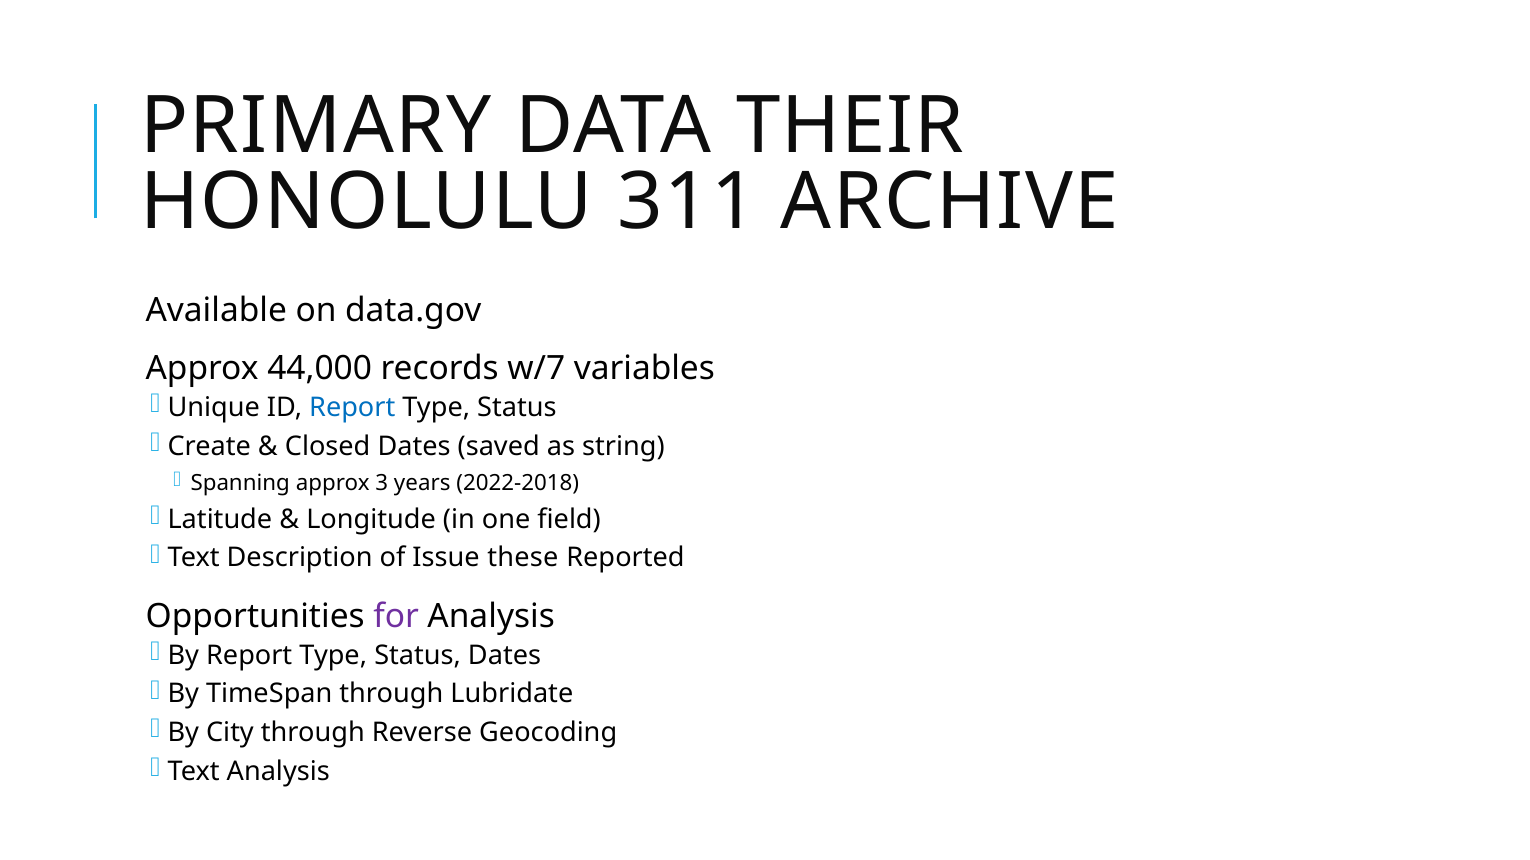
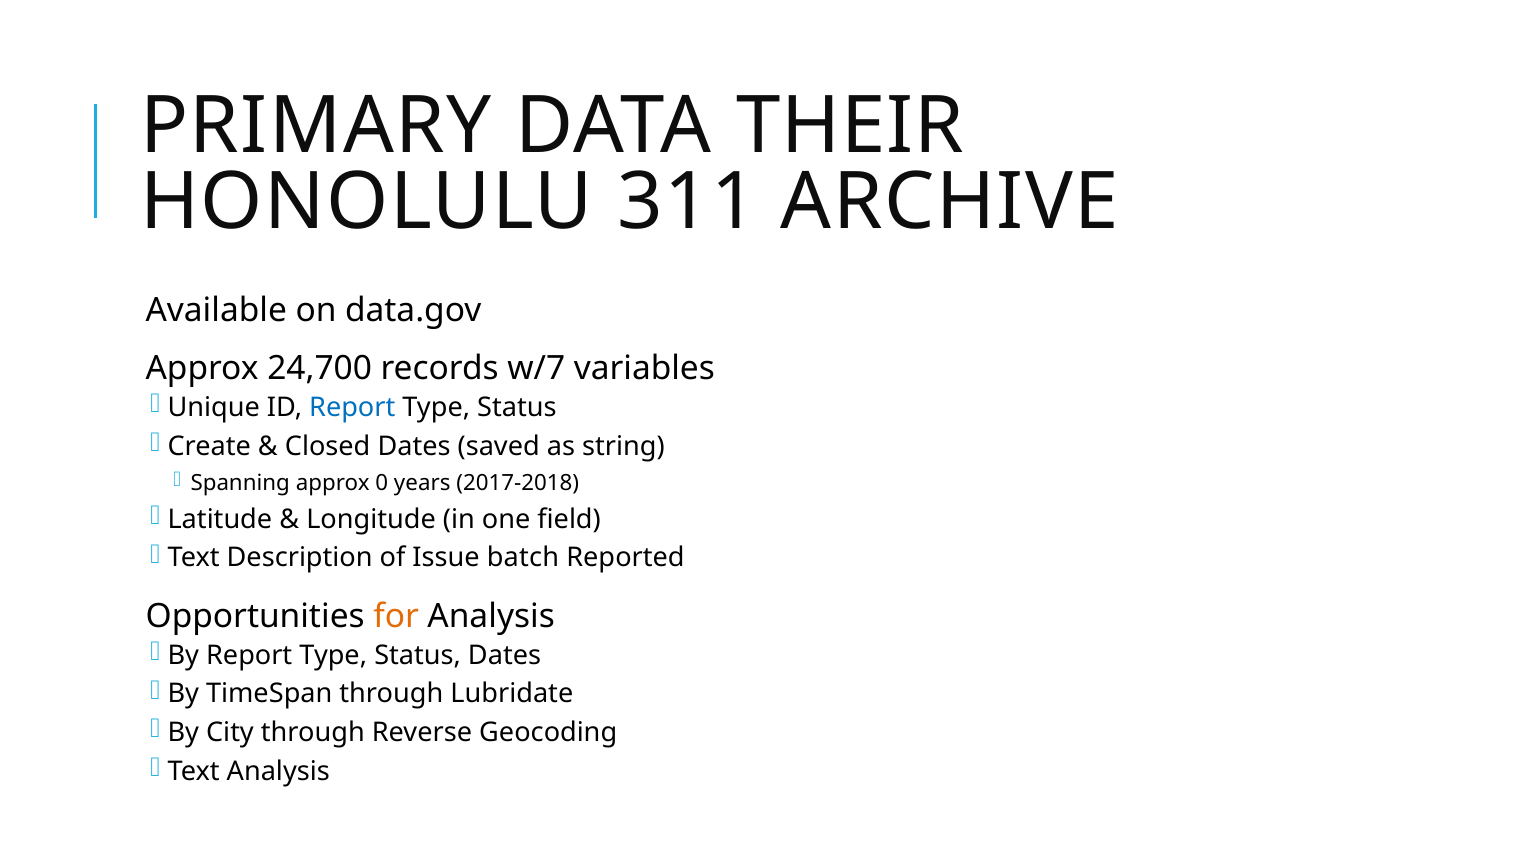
44,000: 44,000 -> 24,700 (320, 369)
3: 3 -> 0 (382, 483)
2022-2018: 2022-2018 -> 2017-2018 (518, 483)
these: these -> batch (523, 558)
for colour: purple -> orange (396, 617)
